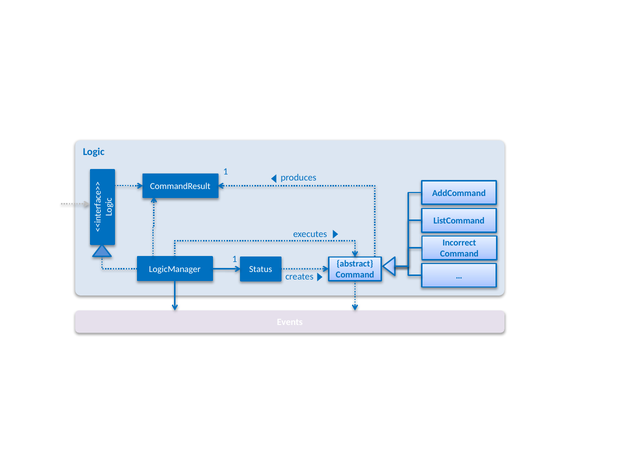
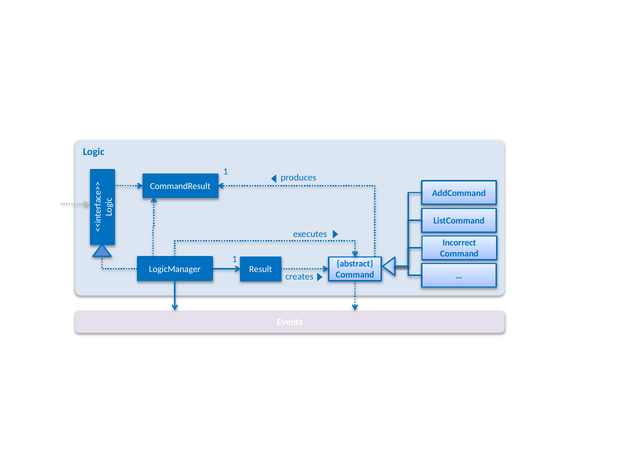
Status: Status -> Result (261, 269)
